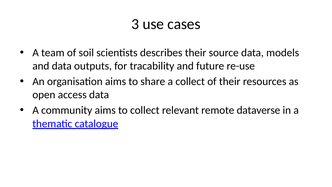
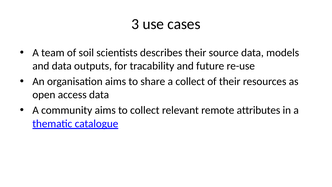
dataverse: dataverse -> attributes (258, 110)
